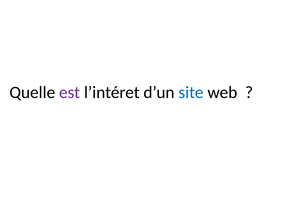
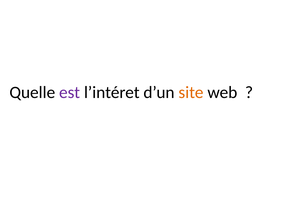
site colour: blue -> orange (191, 93)
